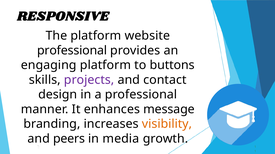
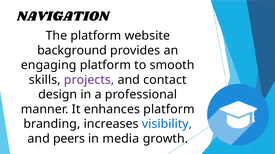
RESPONSIVE: RESPONSIVE -> NAVIGATION (63, 16)
professional: professional -> background (72, 51)
buttons: buttons -> smooth (172, 65)
enhances message: message -> platform (169, 110)
visibility colour: orange -> blue (167, 124)
